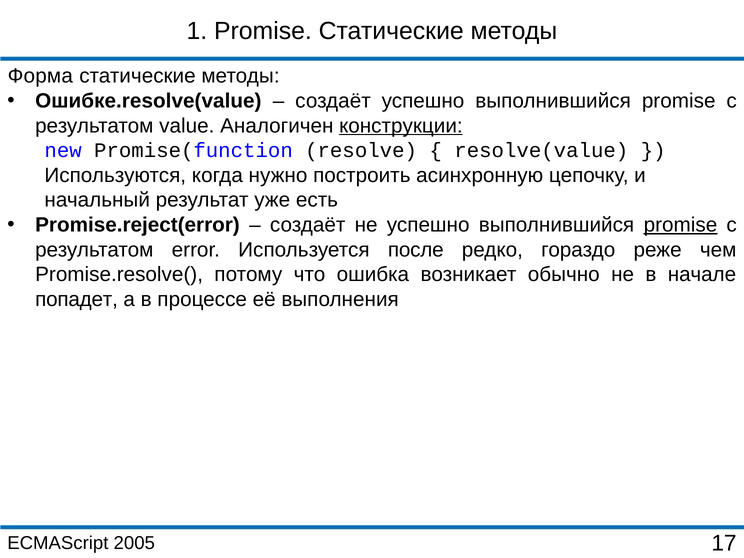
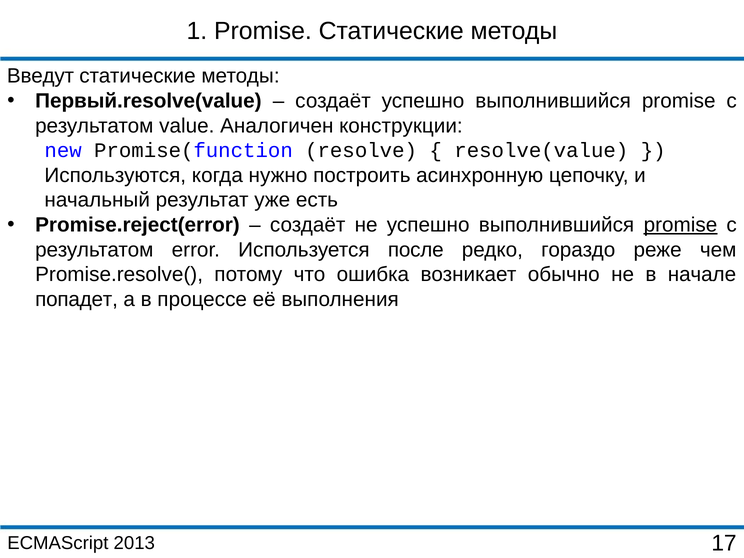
Форма: Форма -> Введут (40, 76)
Ошибке.resolve(value: Ошибке.resolve(value -> Первый.resolve(value (148, 101)
конструкции underline: present -> none (401, 126)
2005: 2005 -> 2013 (134, 543)
